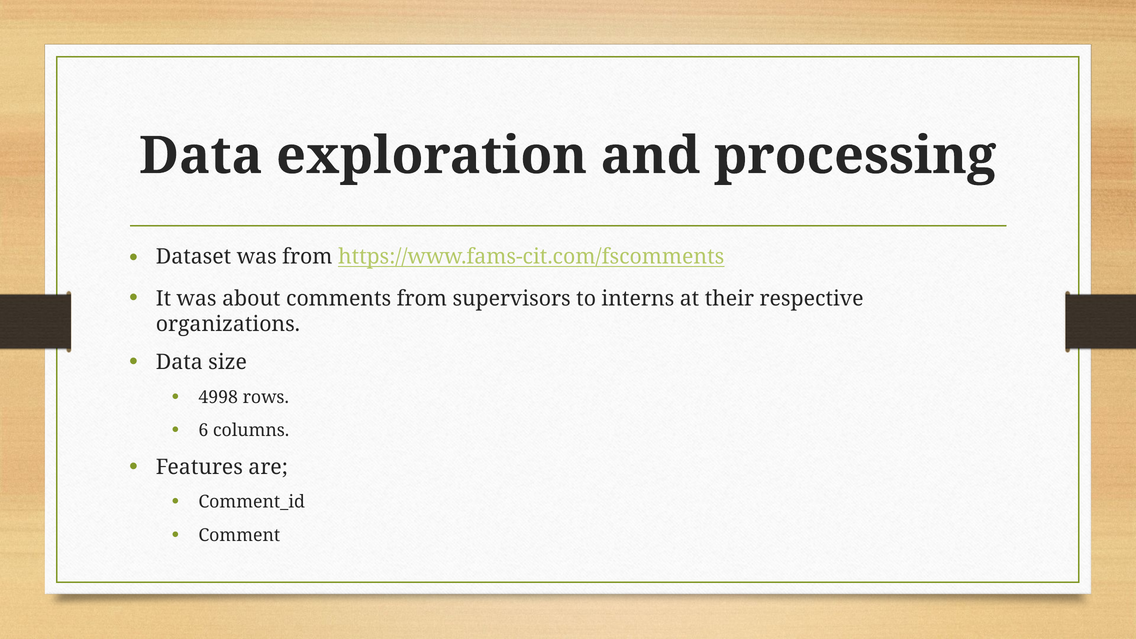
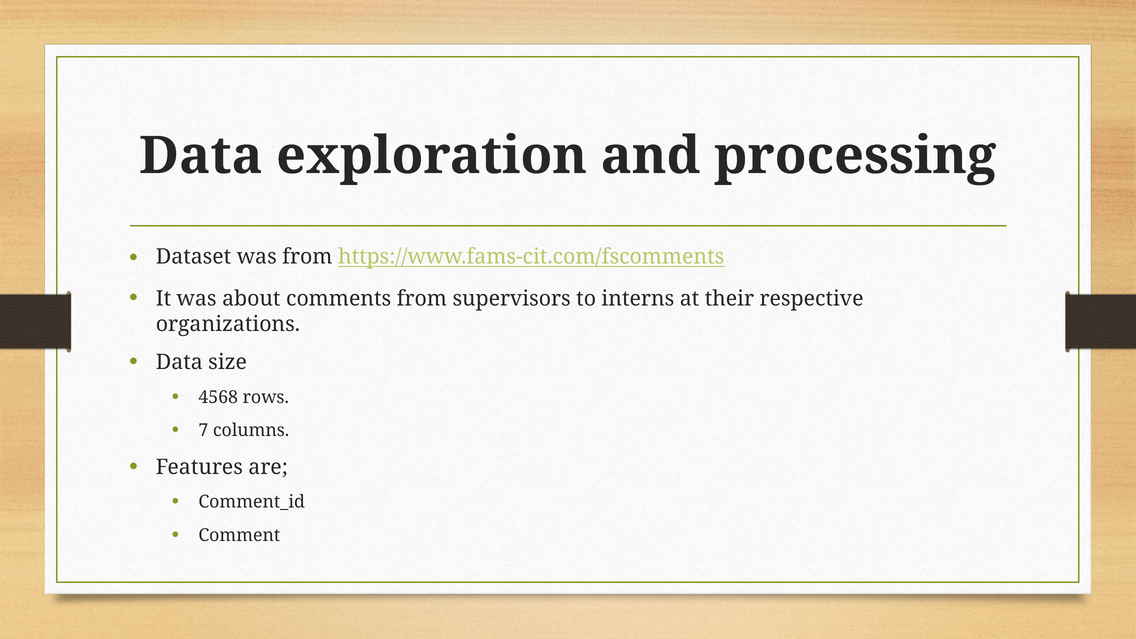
4998: 4998 -> 4568 (218, 397)
6: 6 -> 7 (203, 431)
